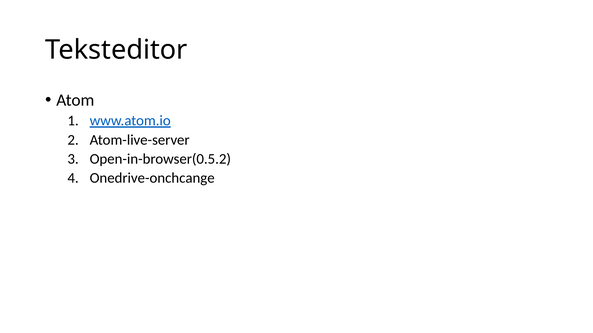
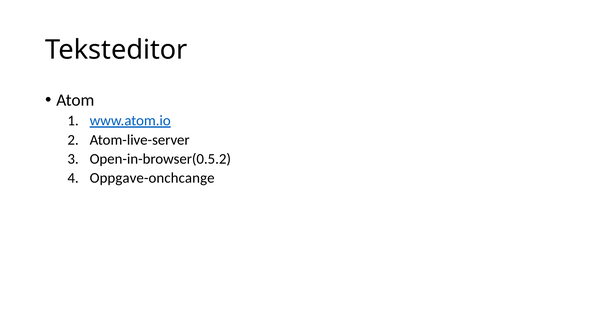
Onedrive-onchcange: Onedrive-onchcange -> Oppgave-onchcange (152, 178)
